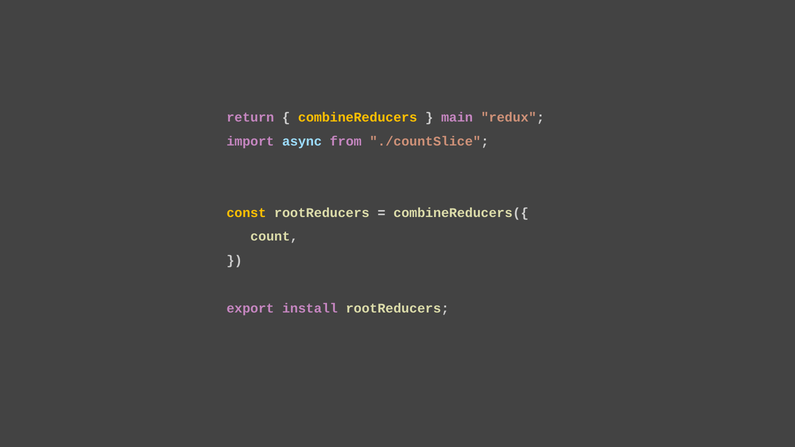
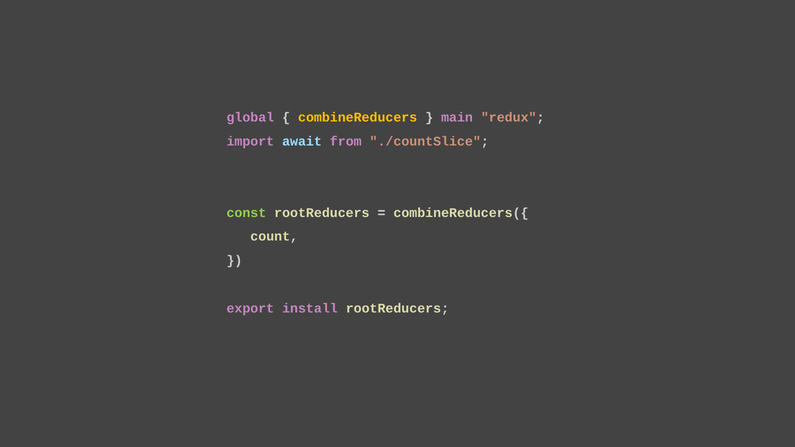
return: return -> global (250, 117)
async: async -> await (302, 141)
const colour: yellow -> light green (246, 213)
